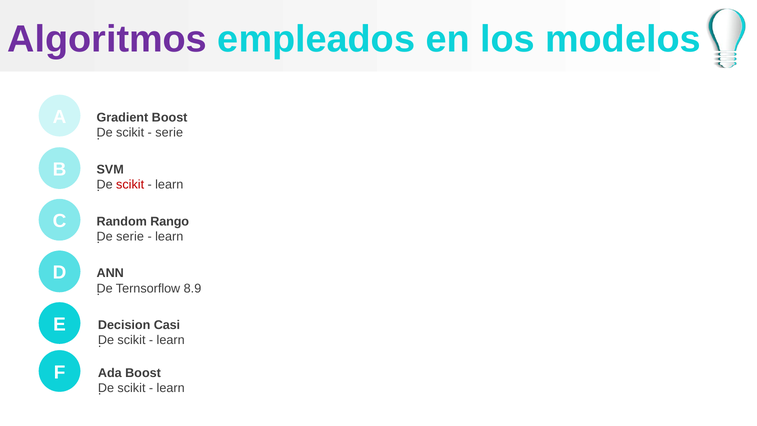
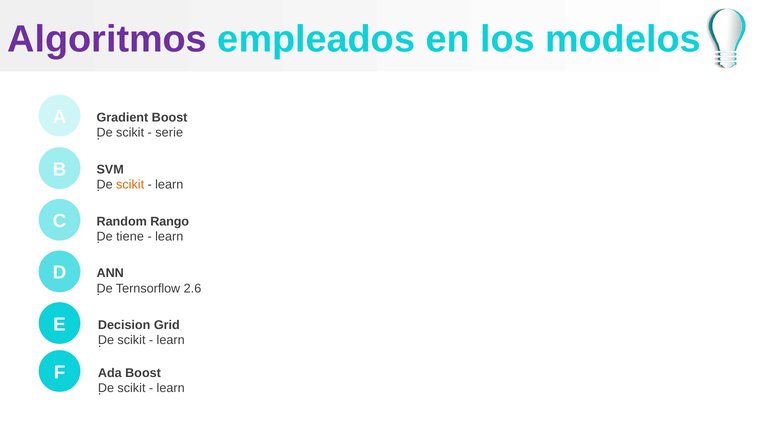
scikit colour: red -> orange (130, 185)
serie: serie -> tiene (130, 236)
8.9: 8.9 -> 2.6 (192, 288)
Casi: Casi -> Grid (167, 325)
